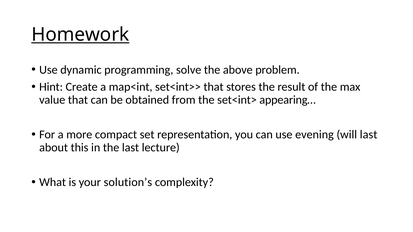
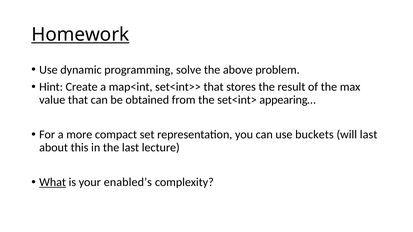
evening: evening -> buckets (314, 135)
What underline: none -> present (53, 182)
solution’s: solution’s -> enabled’s (128, 182)
